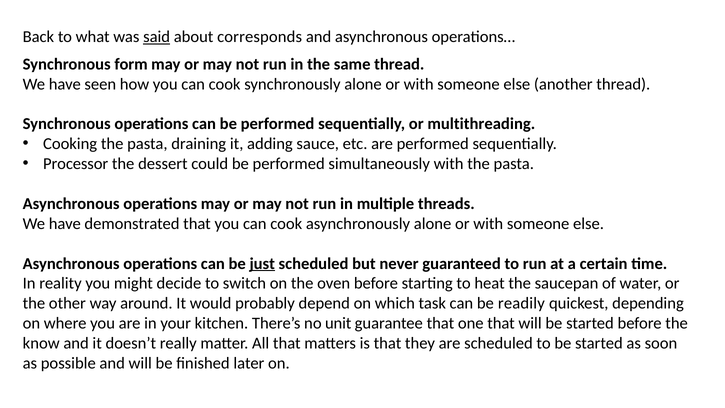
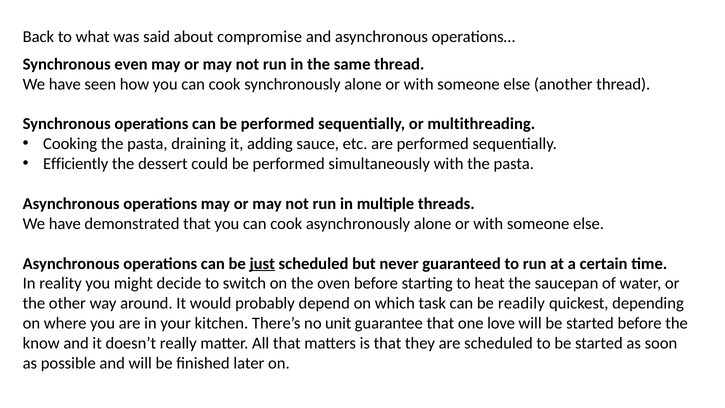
said underline: present -> none (157, 37)
corresponds: corresponds -> compromise (260, 37)
form: form -> even (131, 64)
Processor: Processor -> Efficiently (76, 164)
one that: that -> love (501, 323)
